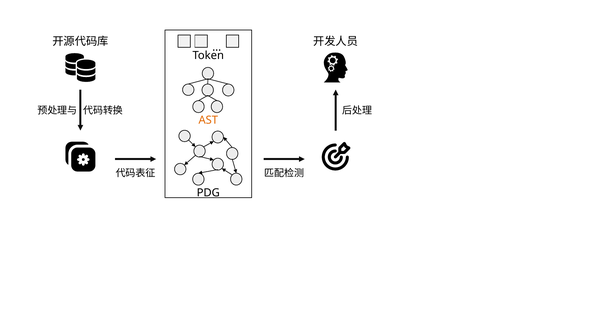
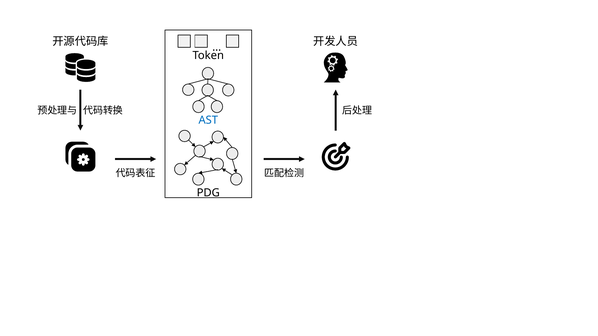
AST colour: orange -> blue (208, 120)
